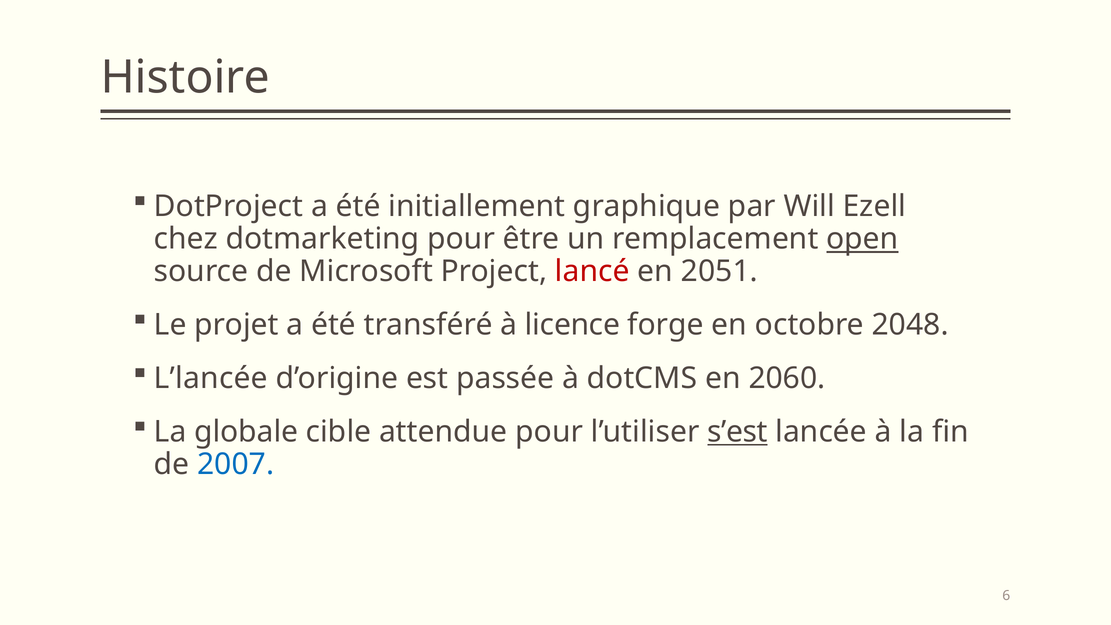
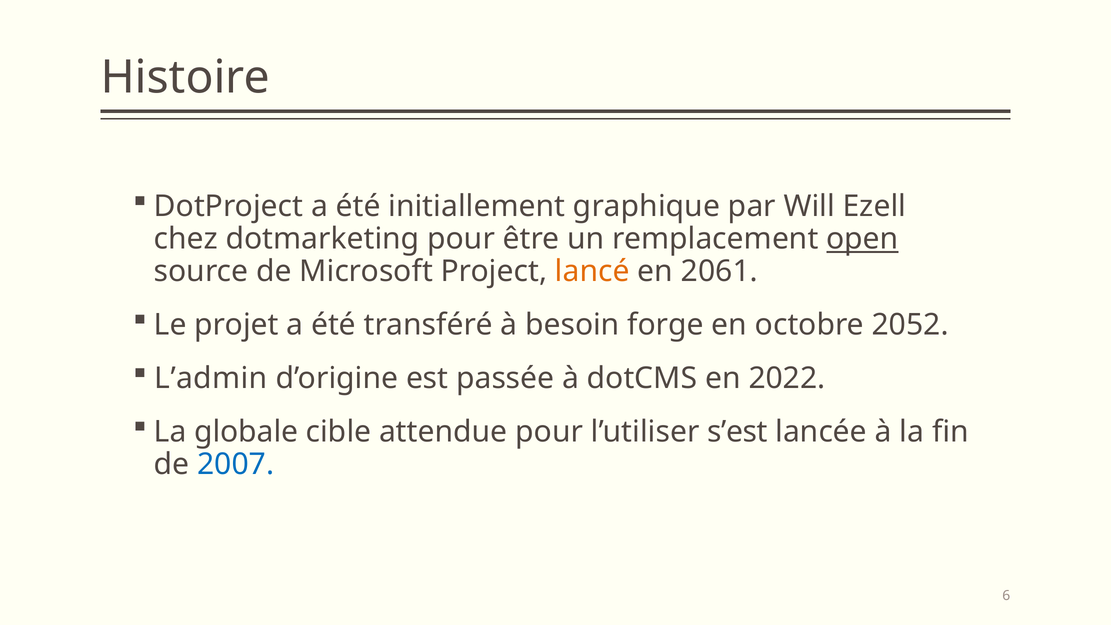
lancé colour: red -> orange (592, 272)
2051: 2051 -> 2061 (719, 272)
licence: licence -> besoin (572, 325)
2048: 2048 -> 2052 (910, 325)
L’lancée: L’lancée -> L’admin (211, 378)
2060: 2060 -> 2022 (787, 378)
s’est underline: present -> none (738, 432)
